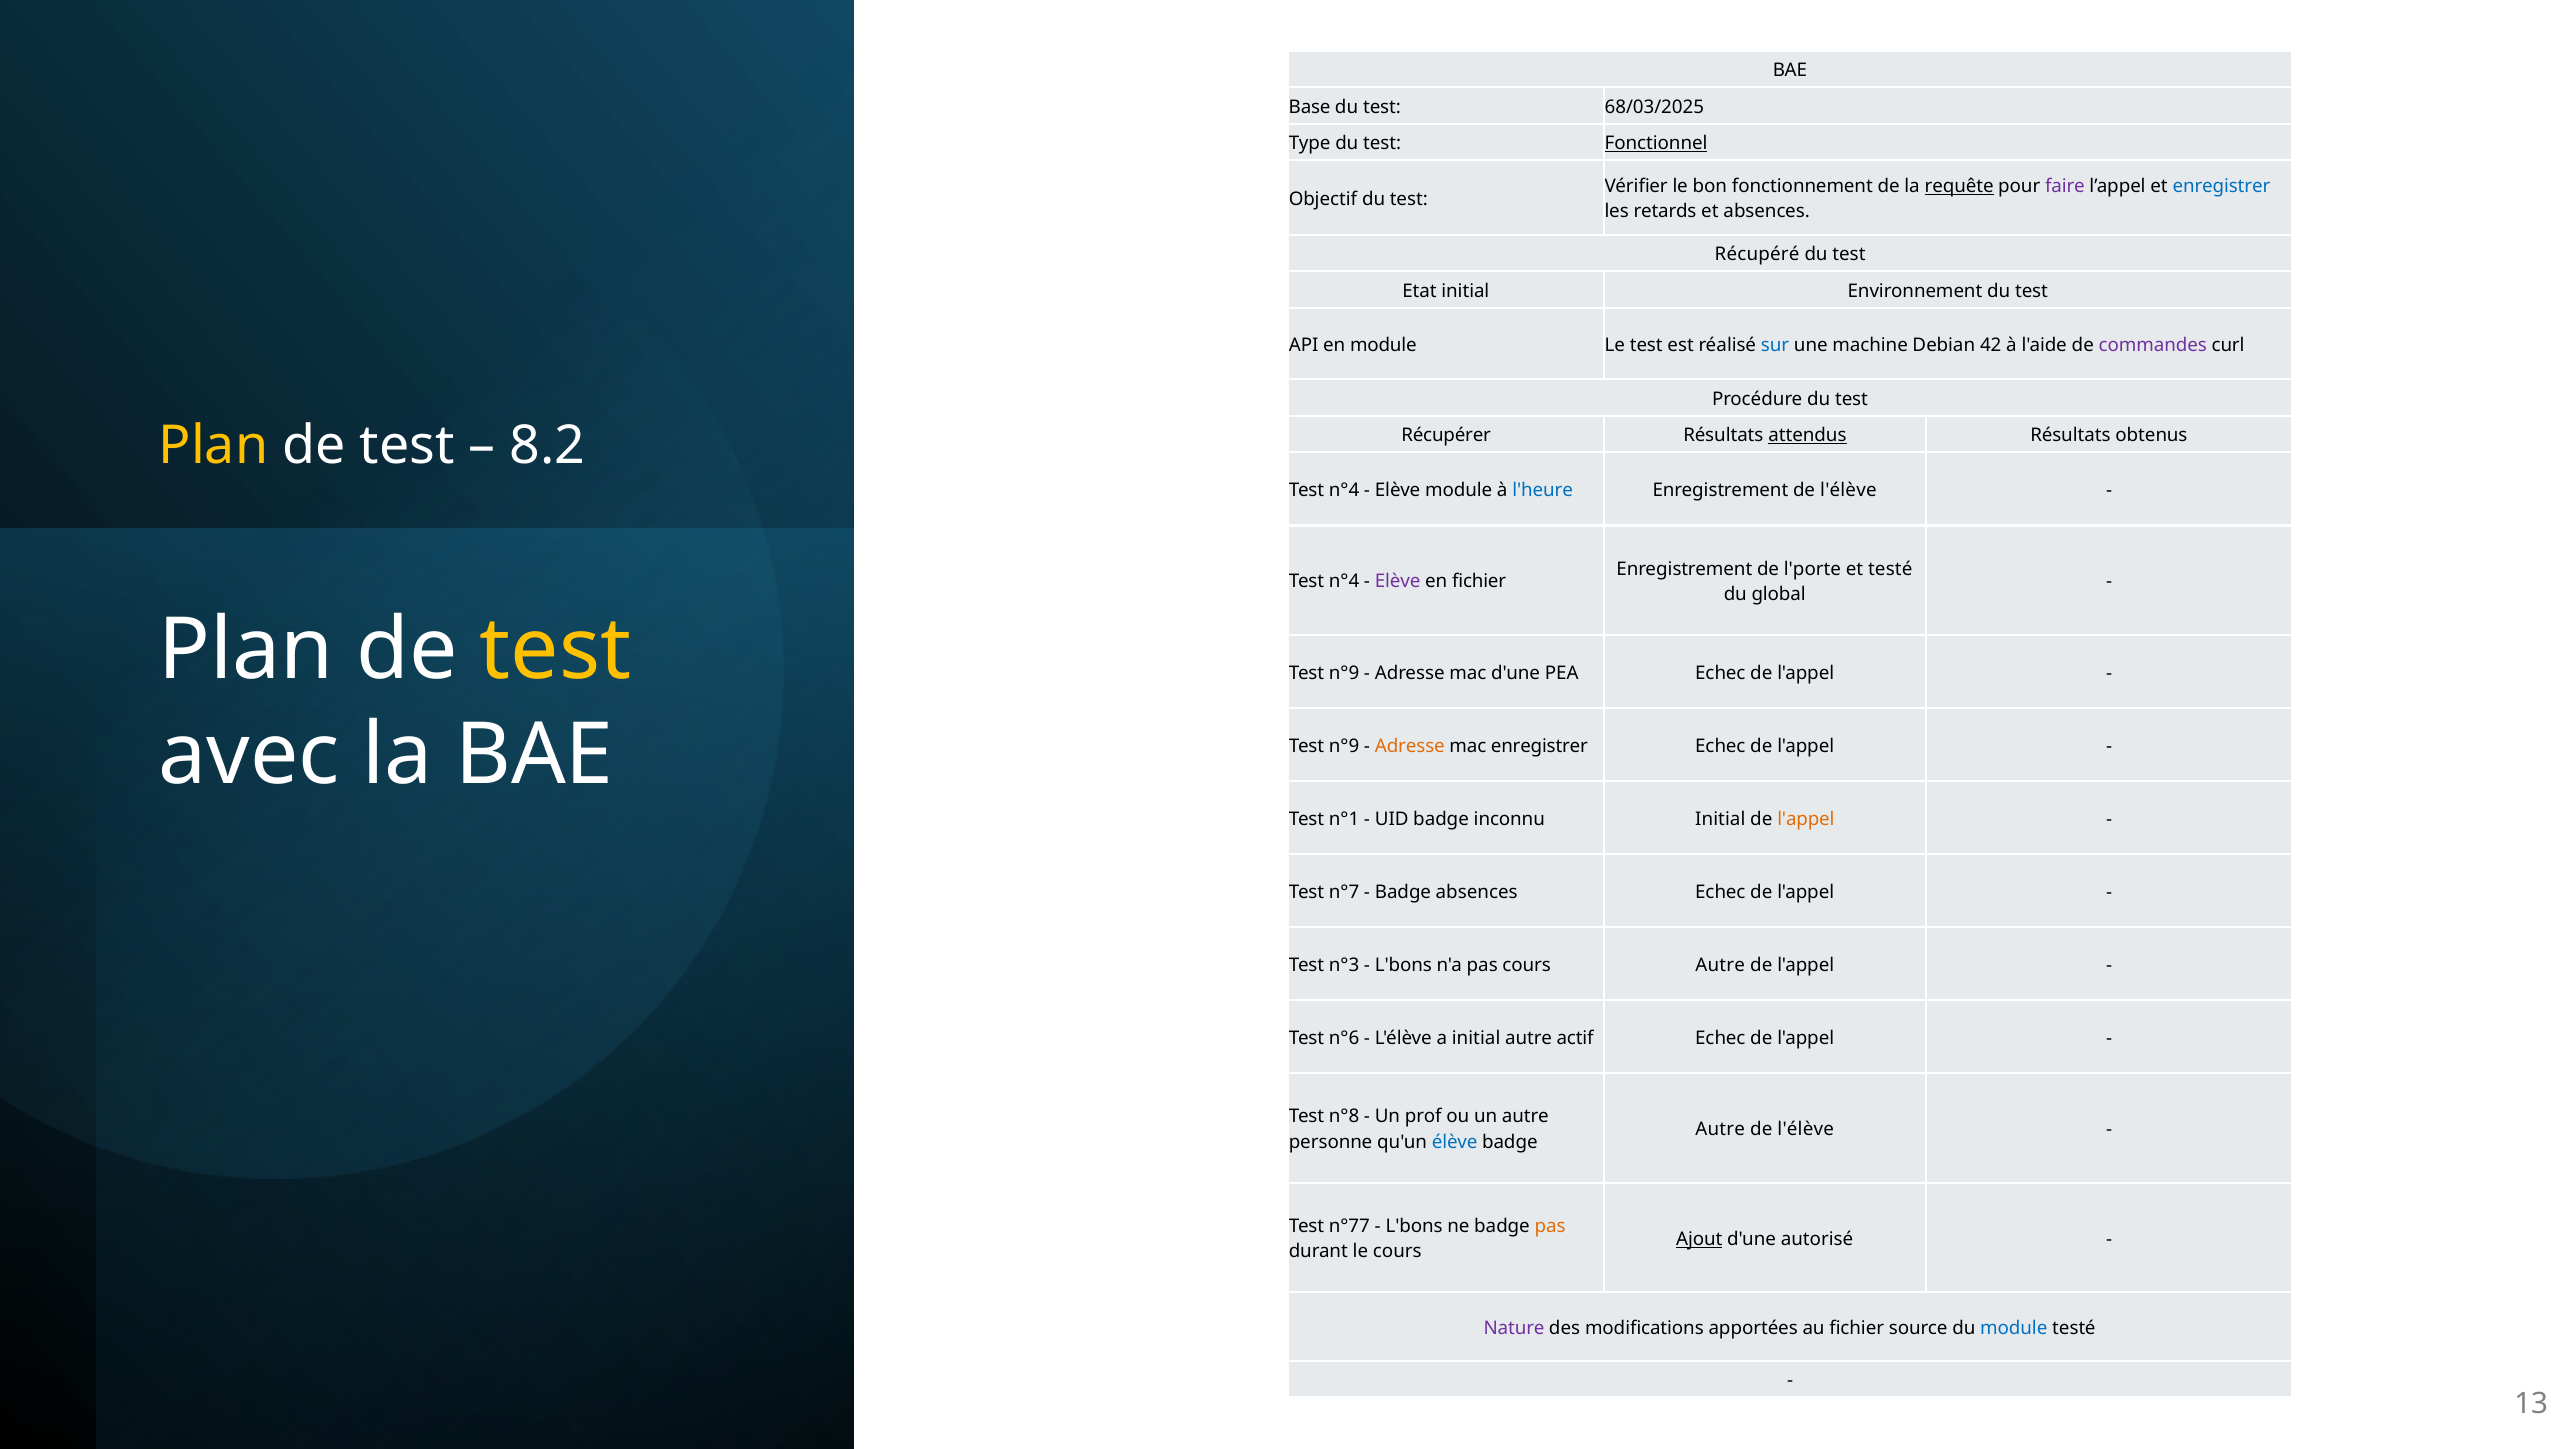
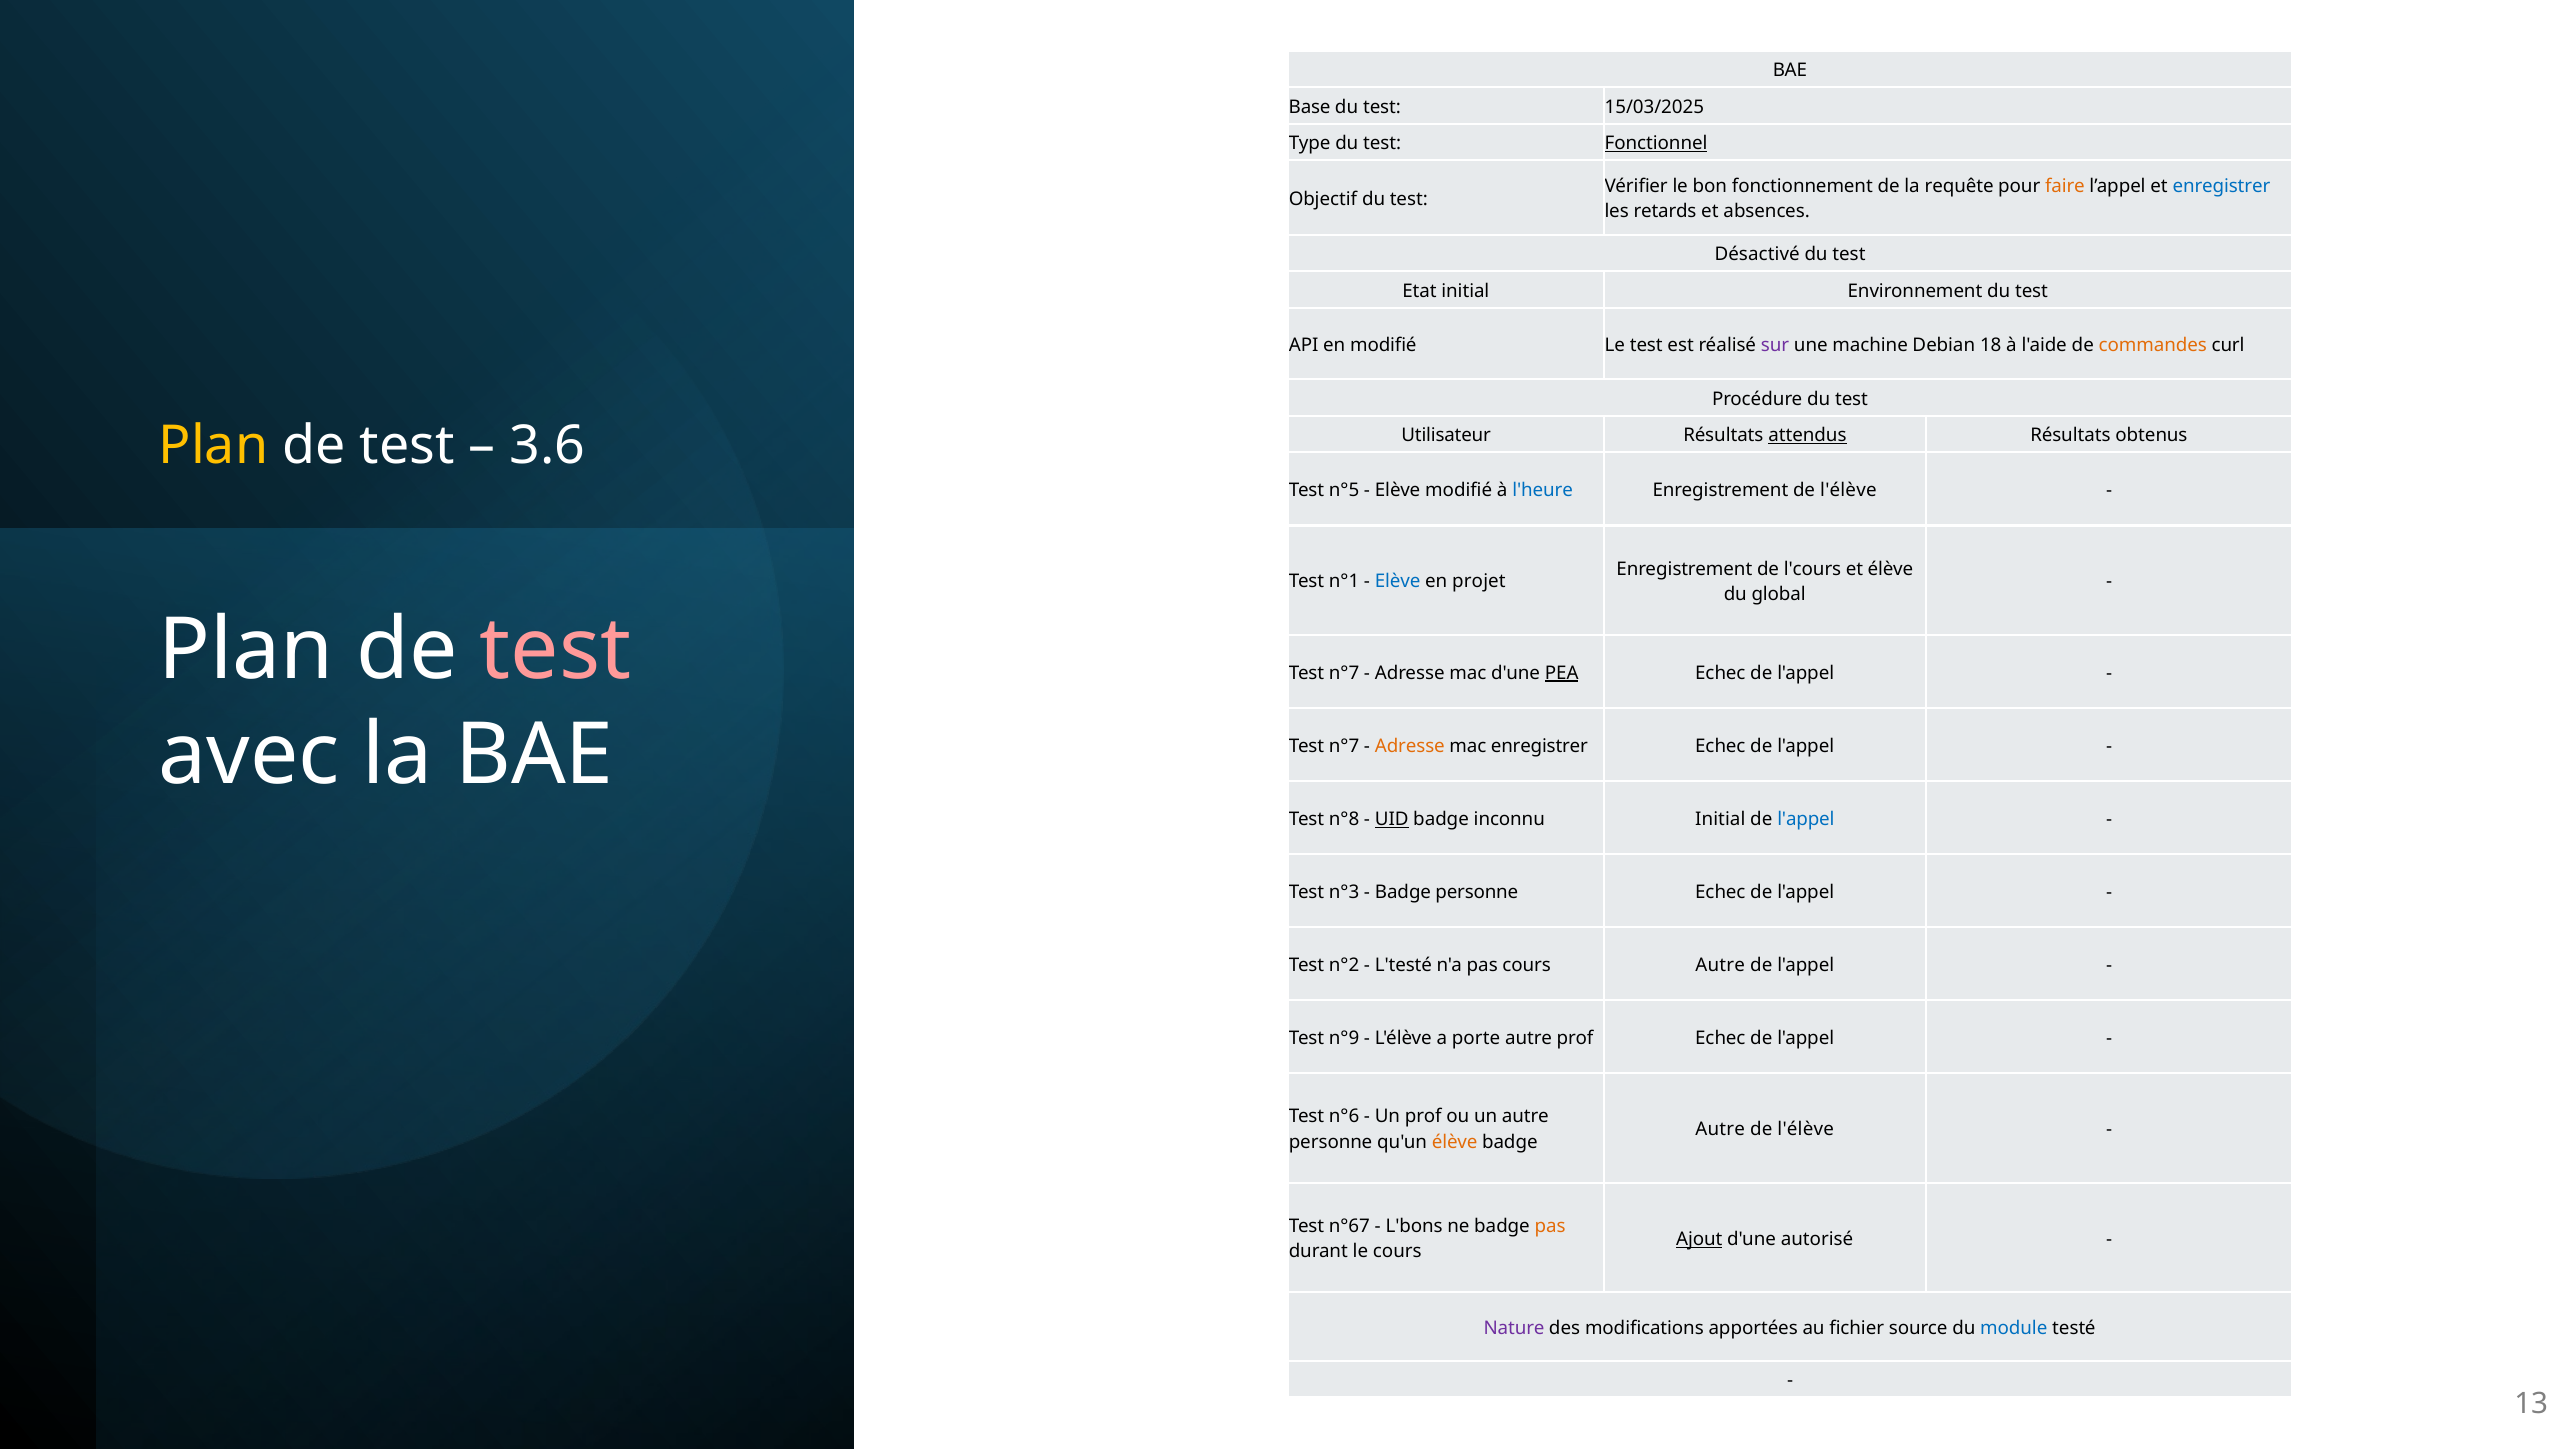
68/03/2025: 68/03/2025 -> 15/03/2025 (1654, 107)
requête underline: present -> none (1959, 186)
faire colour: purple -> orange (2065, 186)
Récupéré: Récupéré -> Désactivé (1757, 255)
en module: module -> modifié (1383, 345)
sur colour: blue -> purple (1775, 345)
42: 42 -> 18 (1991, 345)
commandes colour: purple -> orange (2153, 345)
Récupérer: Récupérer -> Utilisateur (1446, 436)
8.2: 8.2 -> 3.6 (547, 445)
n°4: n°4 -> n°5 (1344, 490)
Elève module: module -> modifié (1459, 490)
l'porte: l'porte -> l'cours (1812, 569)
et testé: testé -> élève (1890, 569)
n°4: n°4 -> n°1 (1344, 582)
Elève colour: purple -> blue (1398, 582)
en fichier: fichier -> projet (1479, 582)
test colour: yellow -> pink (556, 650)
n°9: n°9 -> n°7 (1344, 673)
PEA underline: none -> present (1562, 673)
n°9: n°9 -> n°7 (1344, 746)
n°1: n°1 -> n°8 (1344, 819)
UID underline: none -> present (1392, 819)
l'appel colour: orange -> blue (1806, 819)
n°7: n°7 -> n°3 (1344, 892)
Badge absences: absences -> personne (1477, 892)
n°3: n°3 -> n°2 (1344, 965)
L'bons: L'bons -> L'testé (1403, 965)
n°6: n°6 -> n°9 (1344, 1038)
a initial: initial -> porte (1476, 1038)
autre actif: actif -> prof (1575, 1038)
n°8: n°8 -> n°6 (1344, 1117)
élève colour: blue -> orange (1455, 1142)
n°77: n°77 -> n°67 (1349, 1226)
